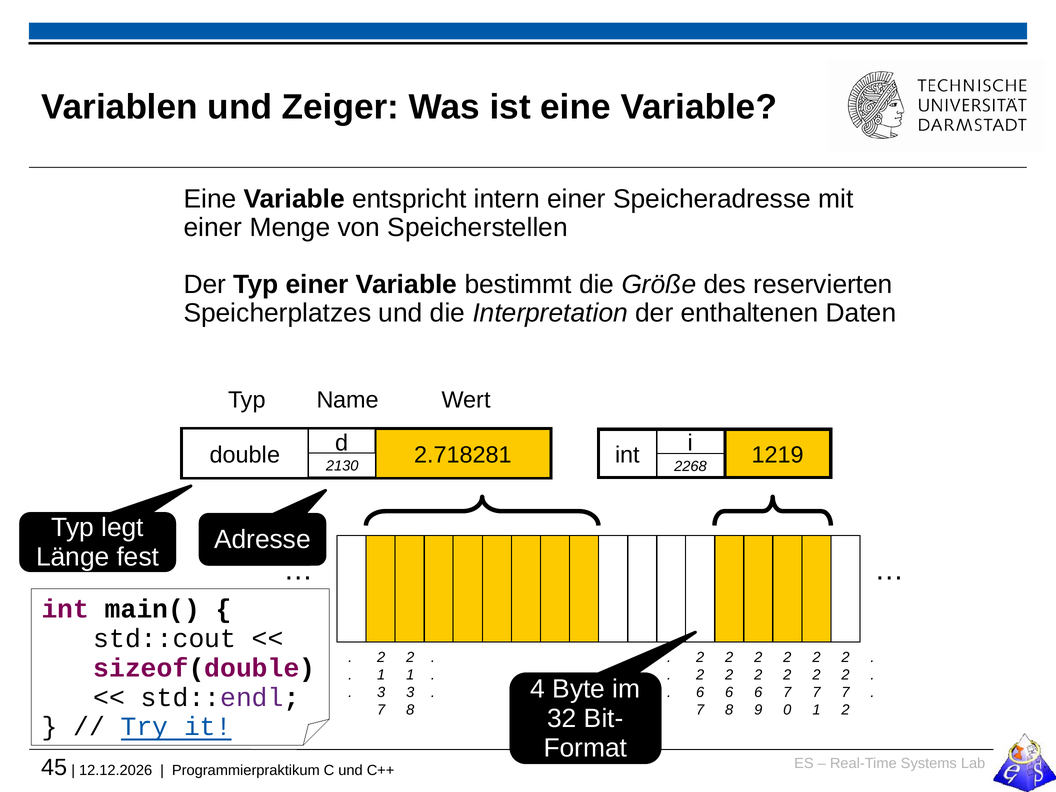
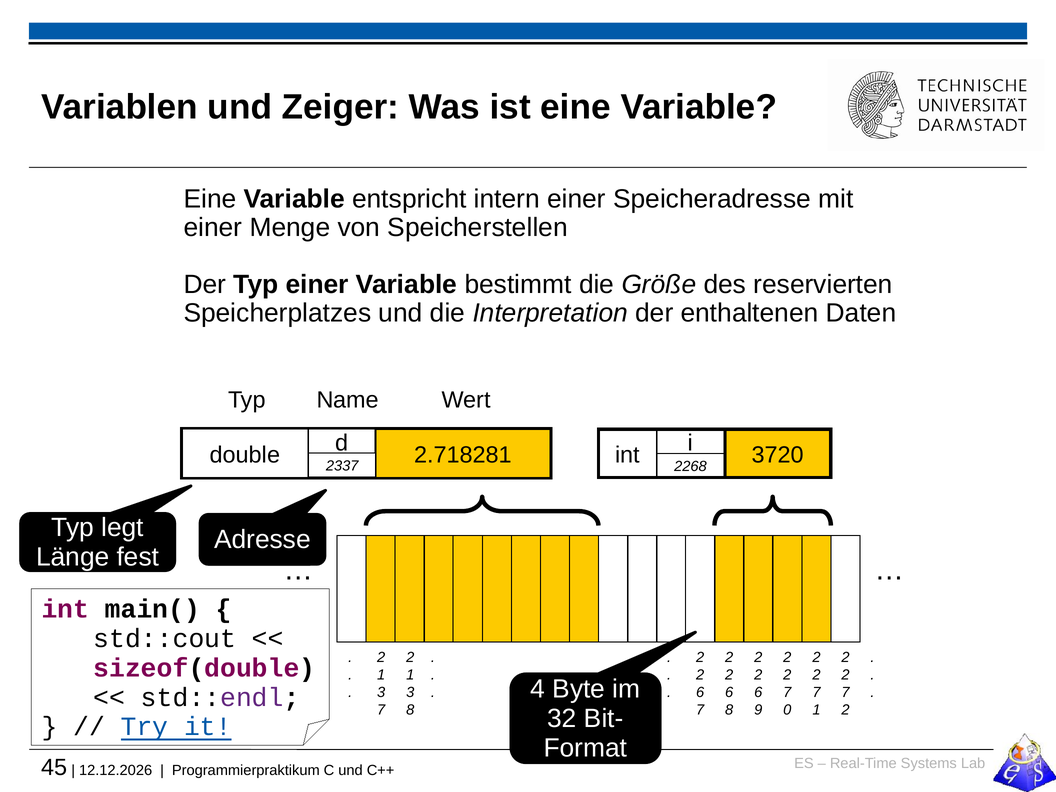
1219: 1219 -> 3720 (778, 455)
2130: 2130 -> 2337 (342, 466)
